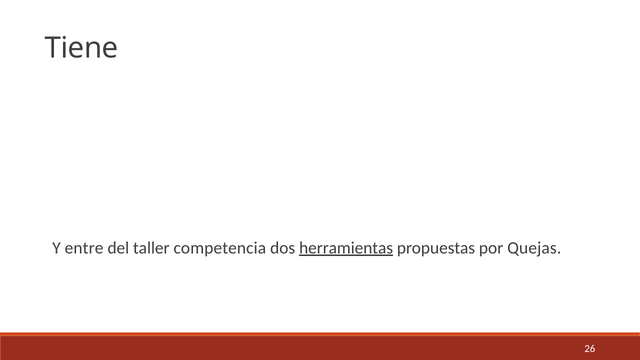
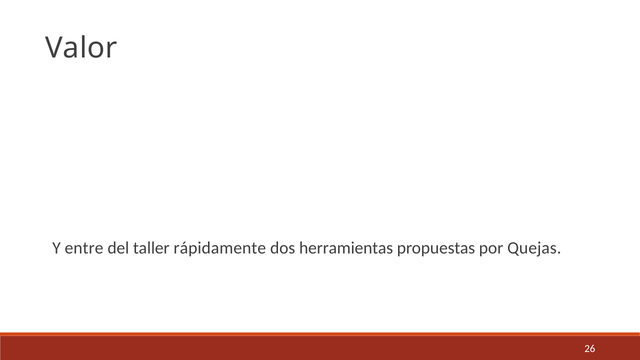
Tiene: Tiene -> Valor (81, 48)
competencia: competencia -> rápidamente (220, 248)
herramientas underline: present -> none (346, 248)
